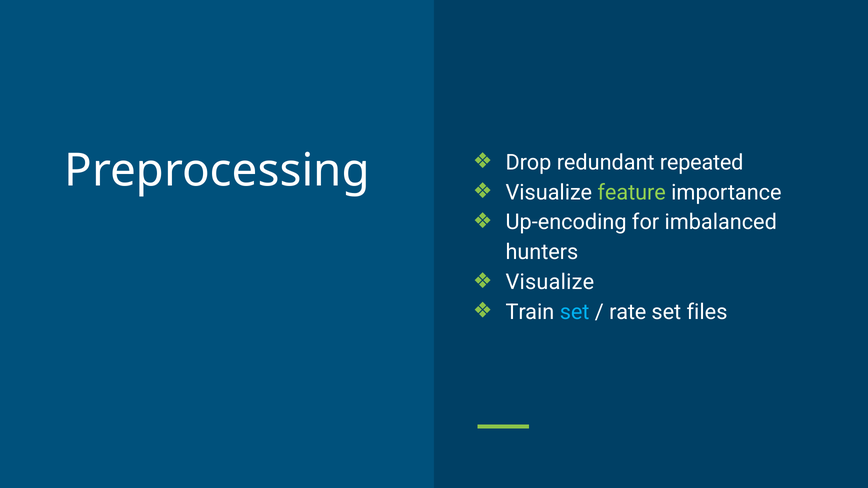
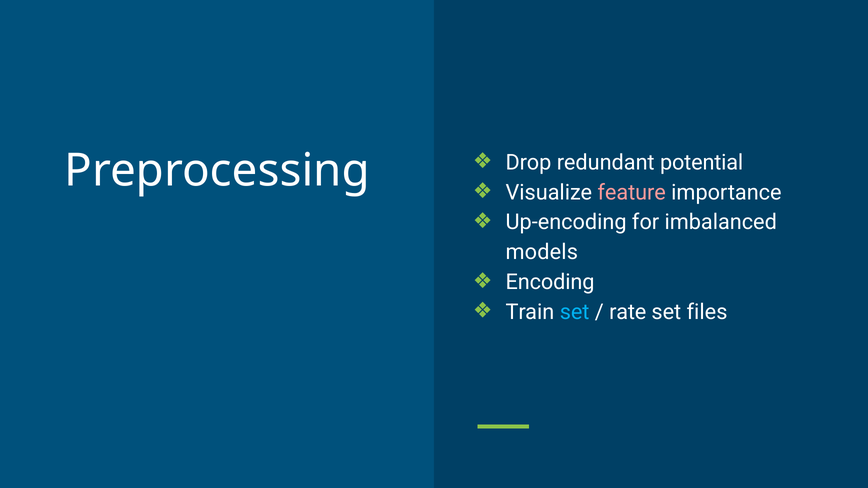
repeated: repeated -> potential (702, 163)
feature colour: light green -> pink (632, 193)
hunters: hunters -> models (542, 252)
Visualize: Visualize -> Encoding (550, 282)
